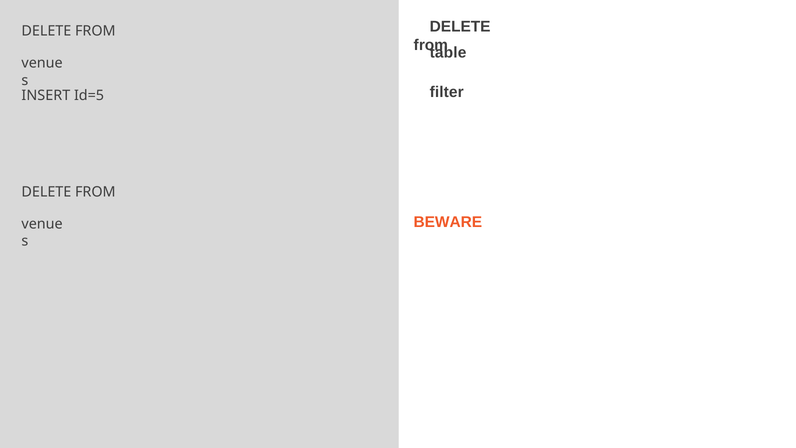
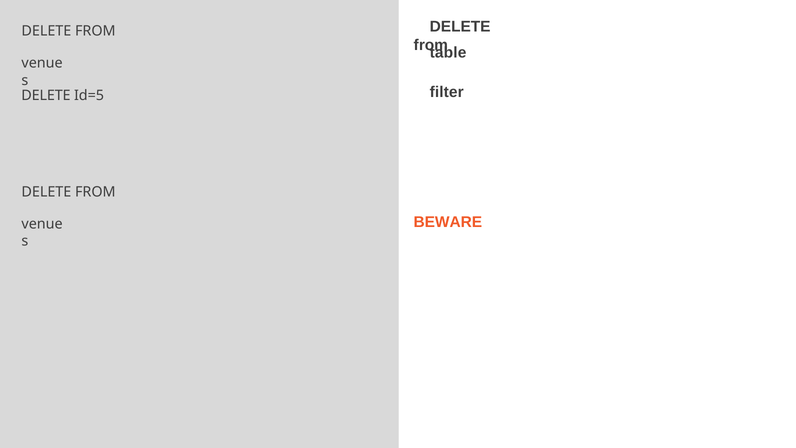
INSERT: INSERT -> DELETE (46, 96)
